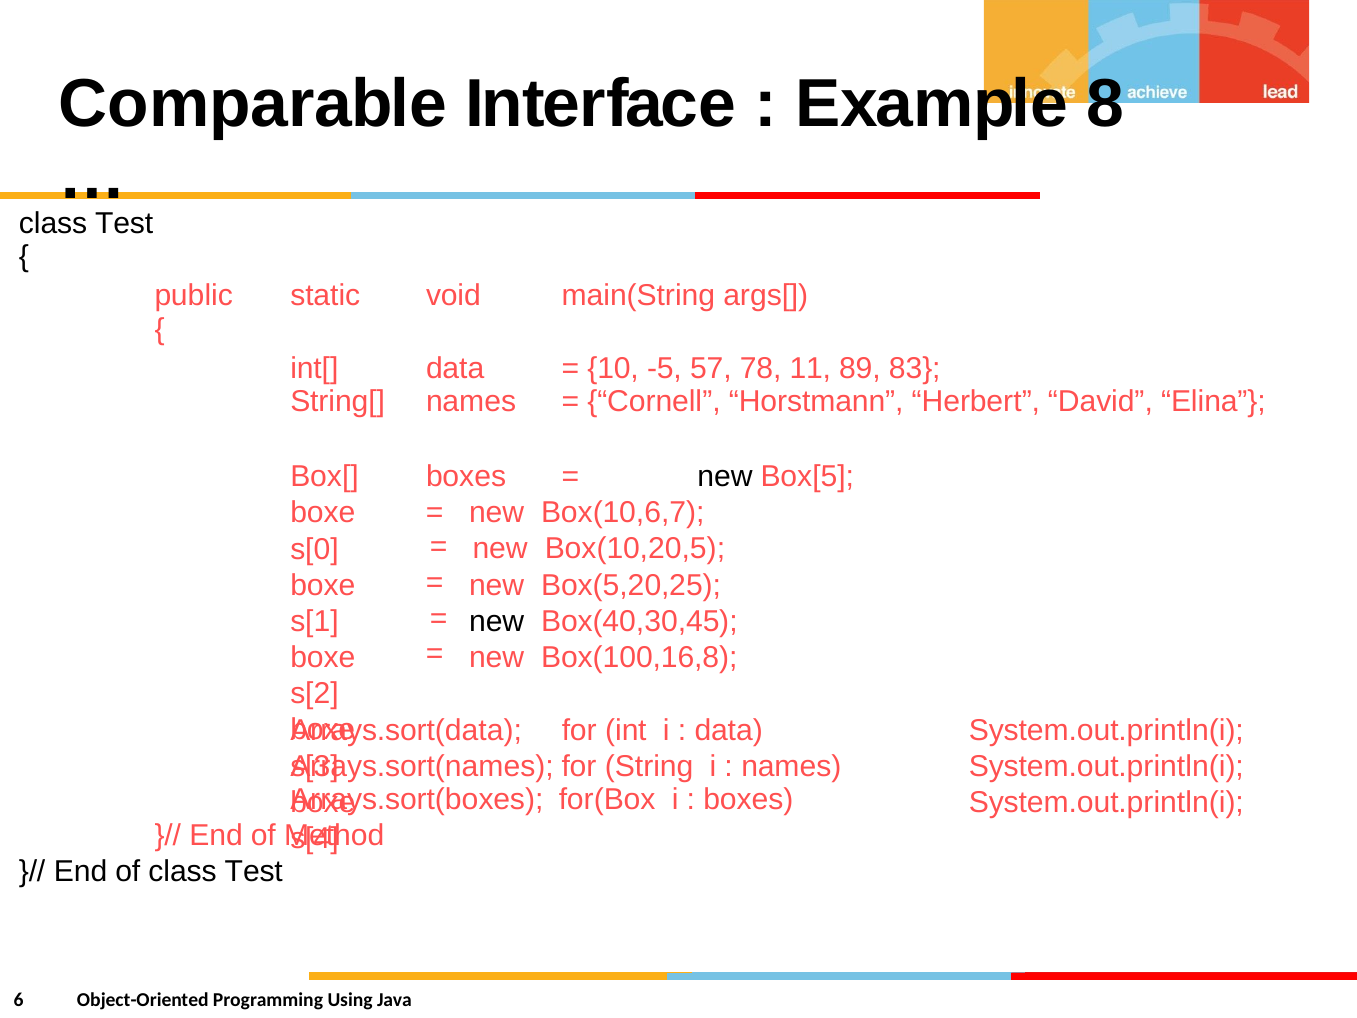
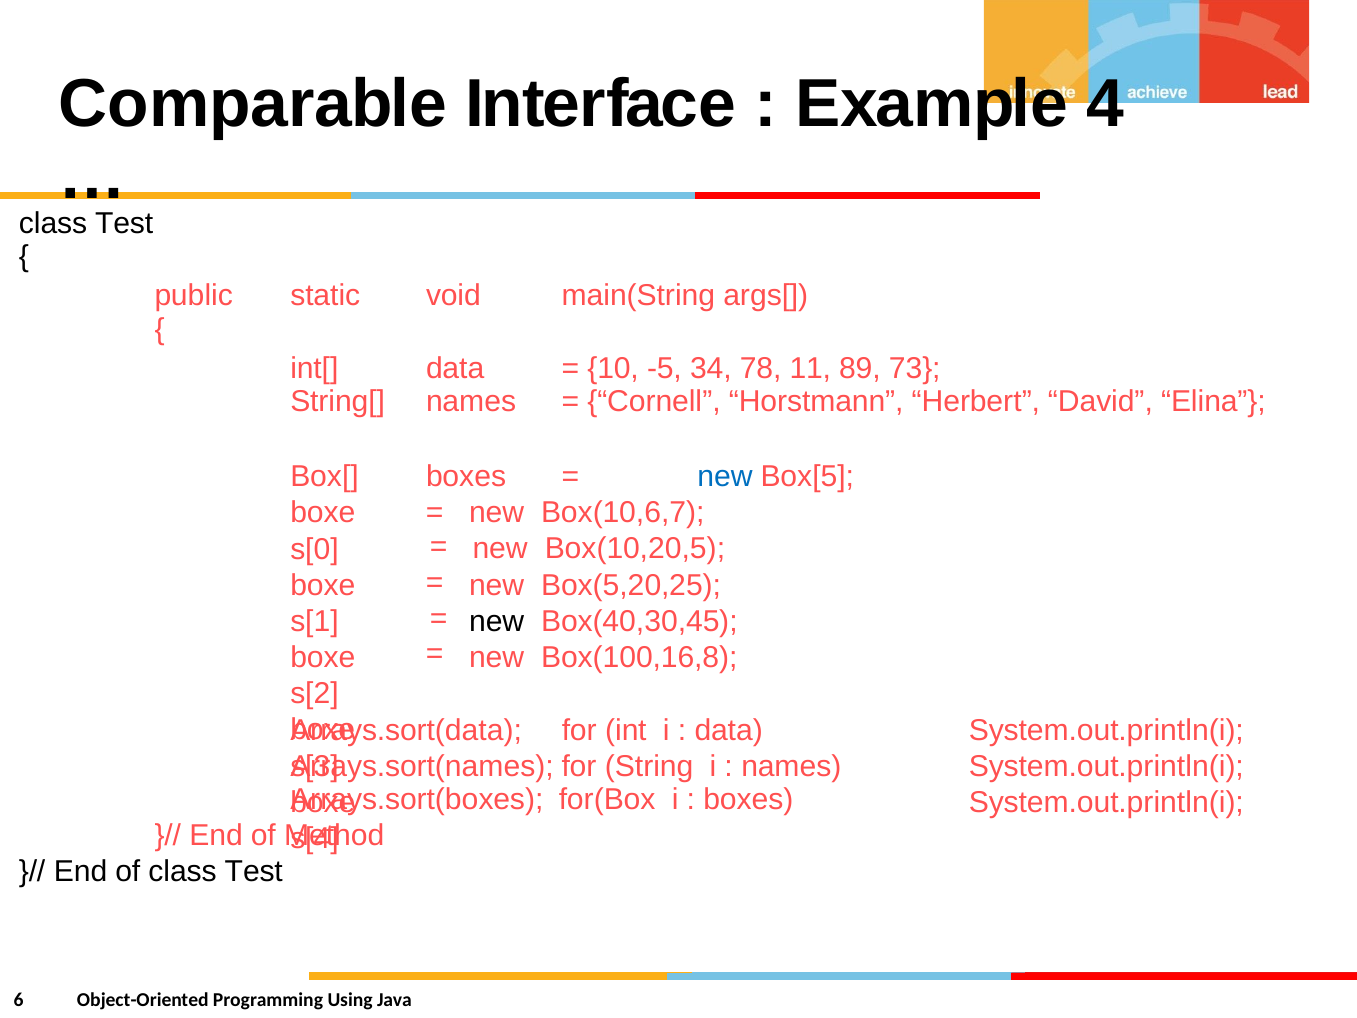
8: 8 -> 4 (1106, 104)
57: 57 -> 34 (711, 368)
83: 83 -> 73 (915, 368)
new colour: black -> blue (725, 477)
